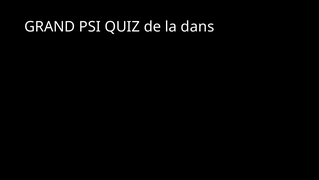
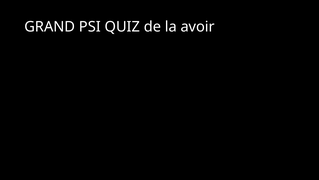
dans: dans -> avoir (198, 27)
